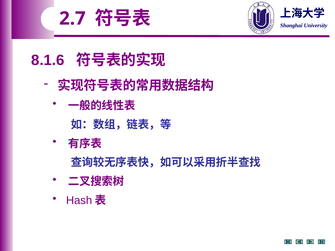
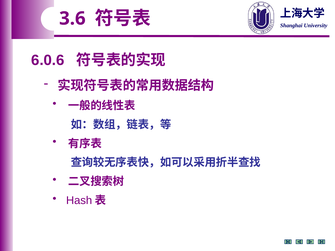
2.7: 2.7 -> 3.6 (72, 18)
8.1.6: 8.1.6 -> 6.0.6 (48, 60)
